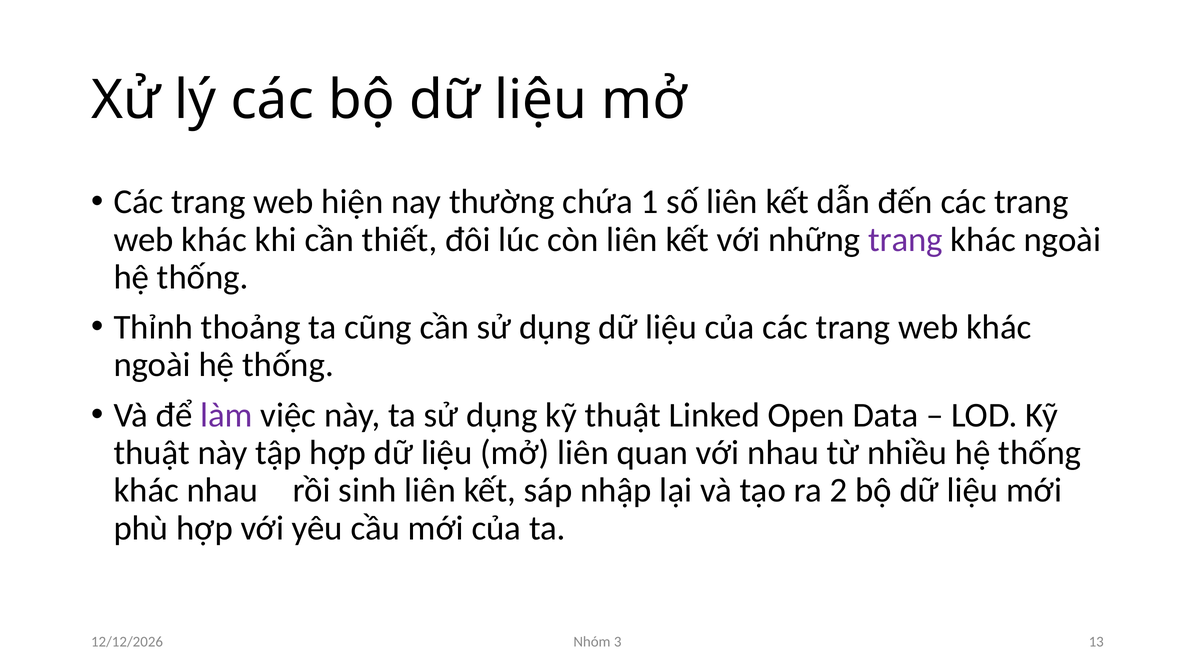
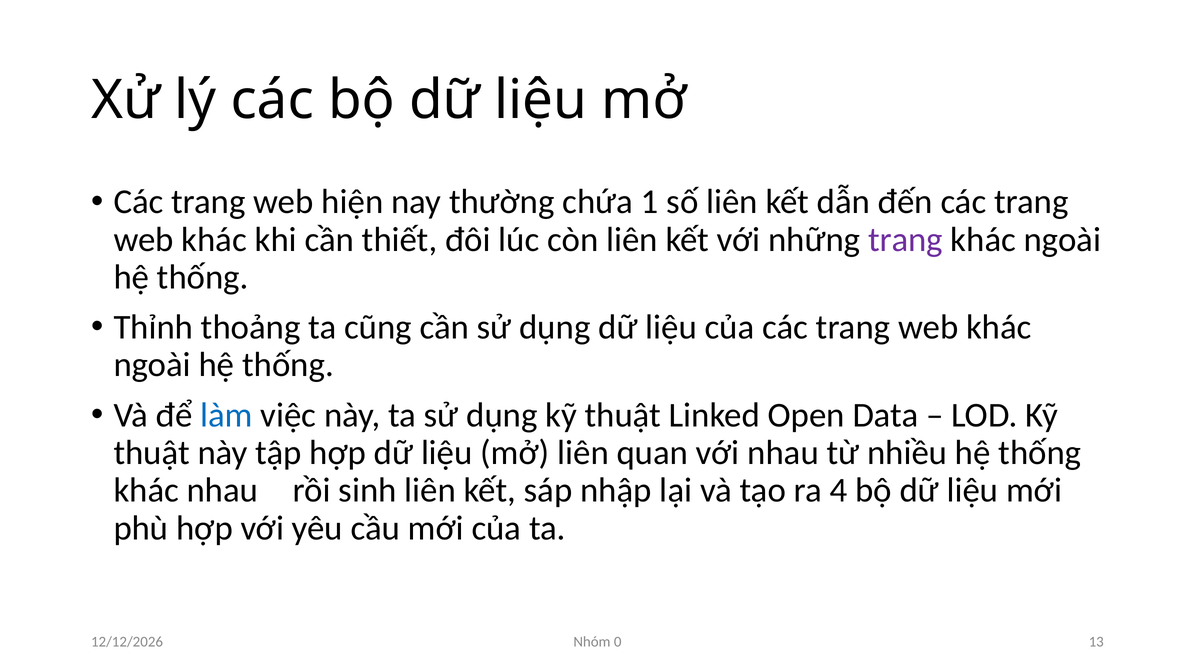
làm colour: purple -> blue (226, 415)
2: 2 -> 4 (839, 490)
3: 3 -> 0 (618, 642)
